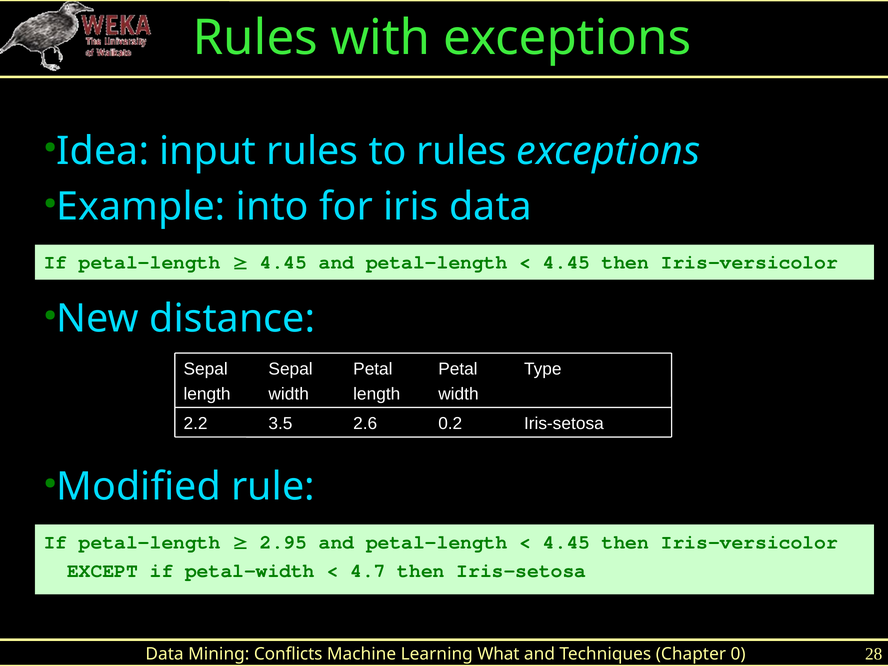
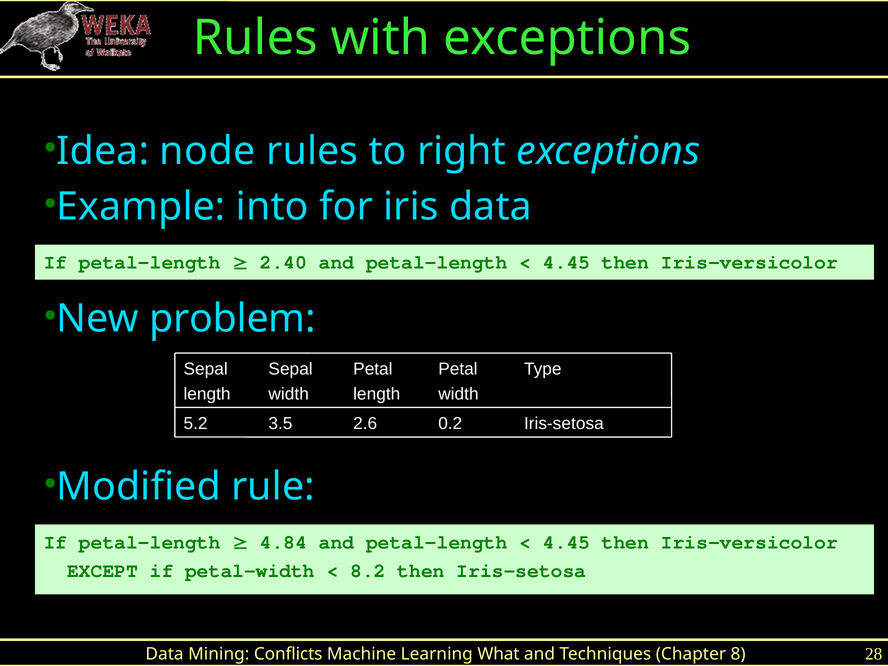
input: input -> node (207, 151)
to rules: rules -> right (462, 151)
4.45: 4.45 -> 2.40 (283, 262)
distance: distance -> problem (232, 319)
2.2: 2.2 -> 5.2 (196, 424)
2.95: 2.95 -> 4.84 (283, 542)
4.7: 4.7 -> 8.2 (368, 571)
0: 0 -> 8 (738, 654)
